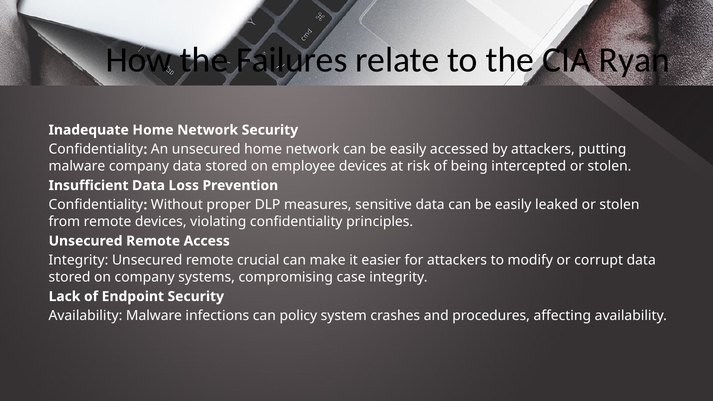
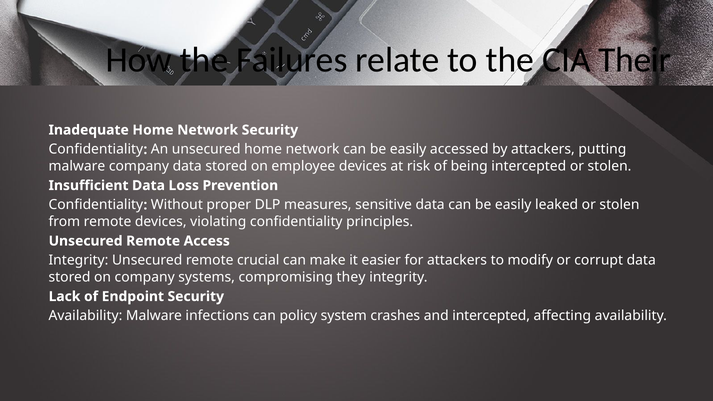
Ryan: Ryan -> Their (635, 60)
case: case -> they (351, 277)
and procedures: procedures -> intercepted (491, 316)
